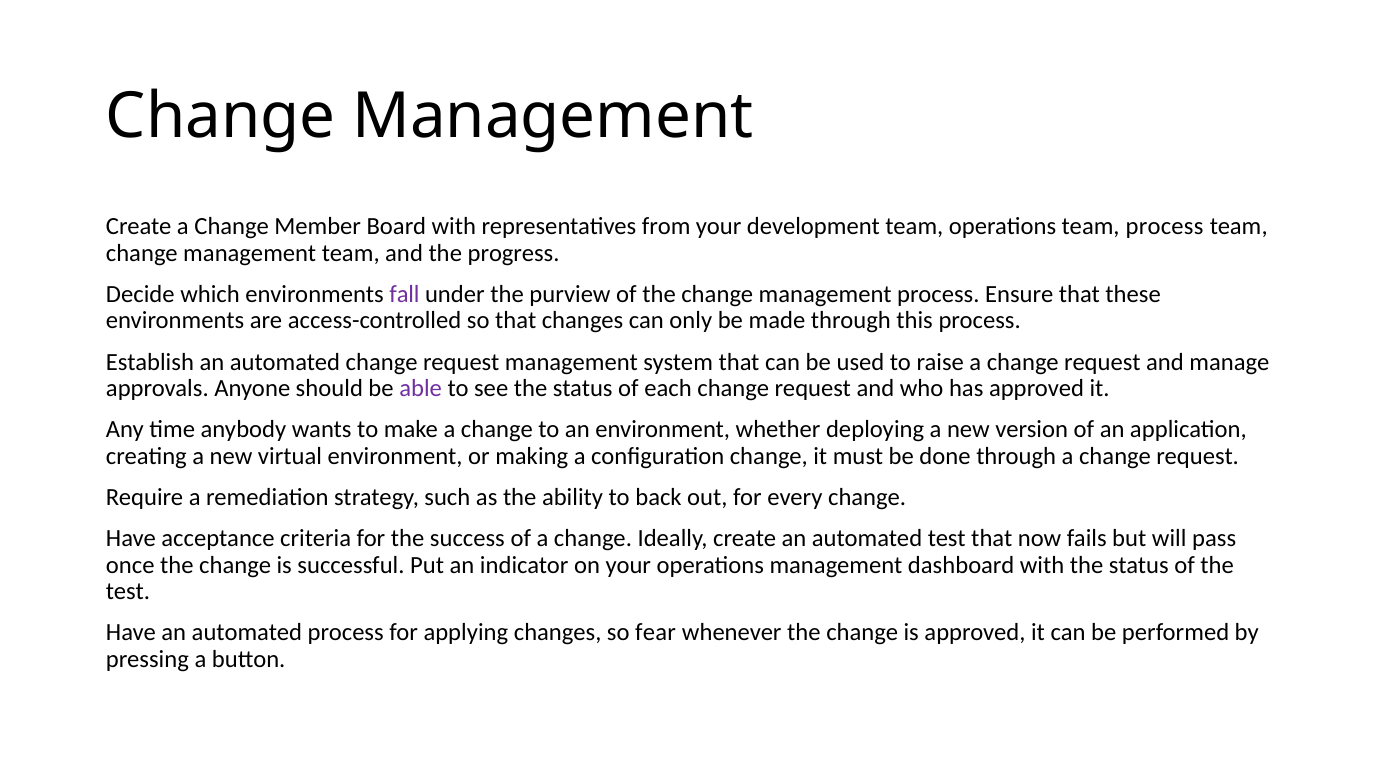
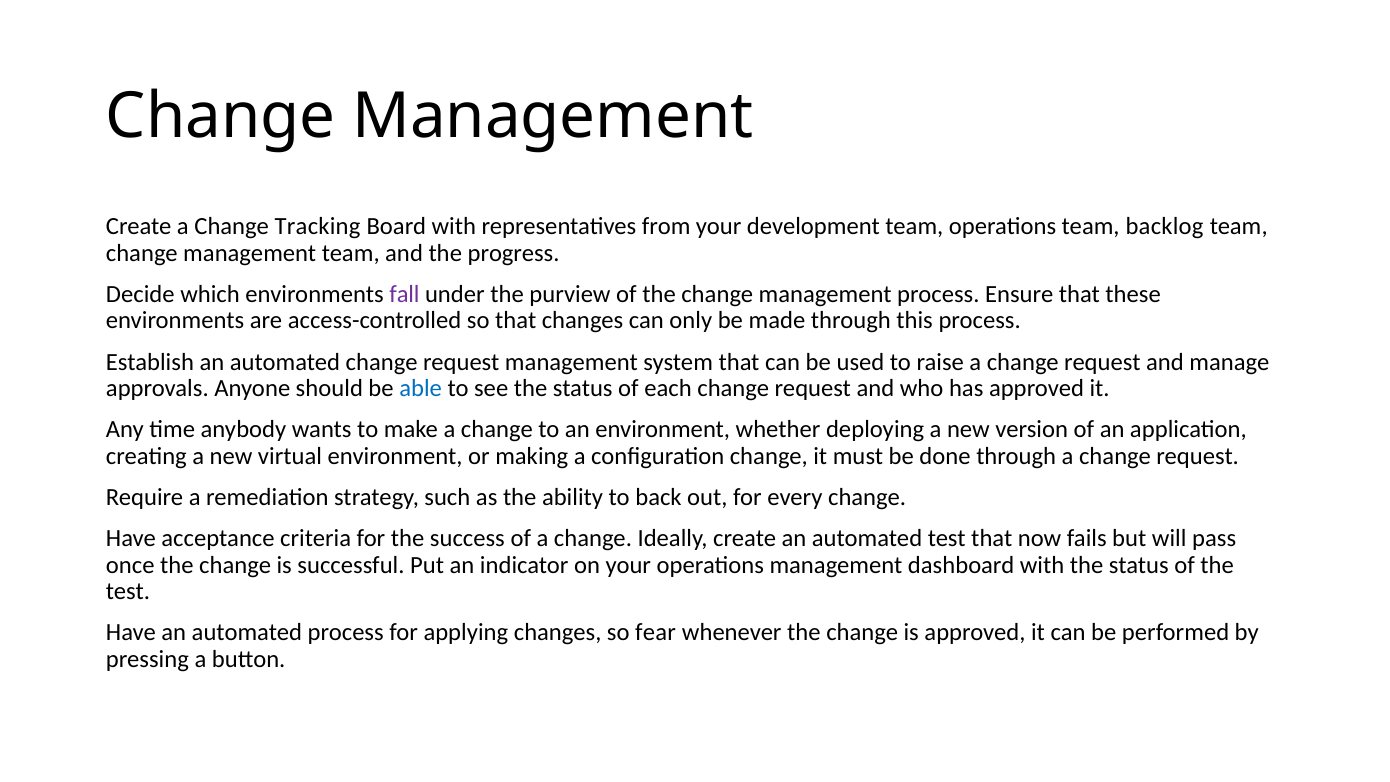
Member: Member -> Tracking (318, 226)
team process: process -> backlog (1165, 226)
able colour: purple -> blue (421, 388)
